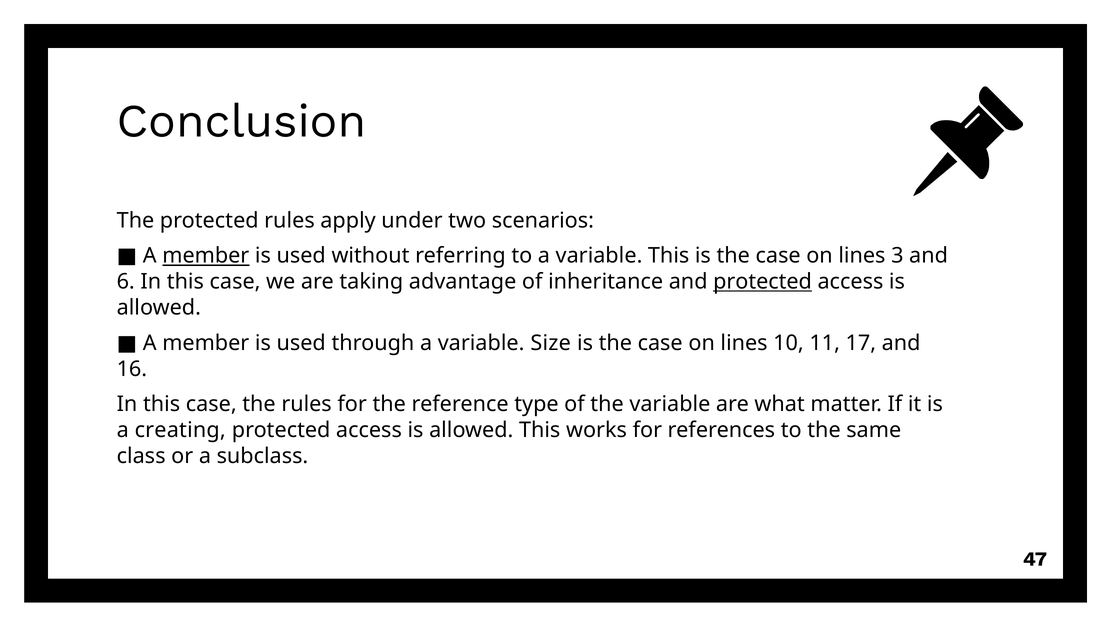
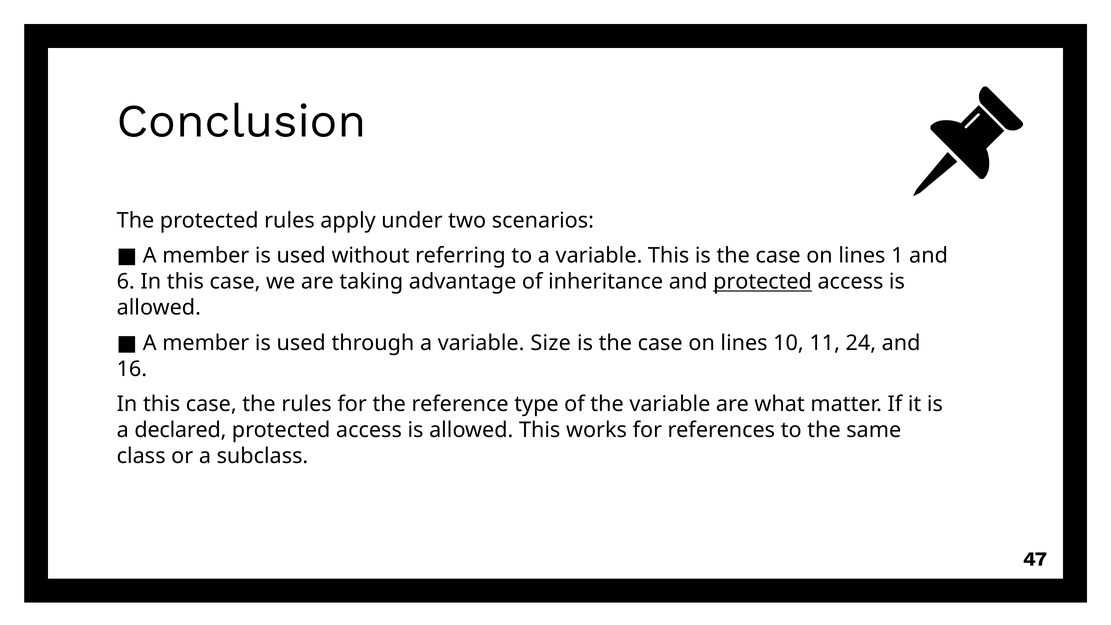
member underline: present -> none (206, 256)
3: 3 -> 1 (897, 256)
17: 17 -> 24 (861, 343)
creating: creating -> declared (180, 430)
